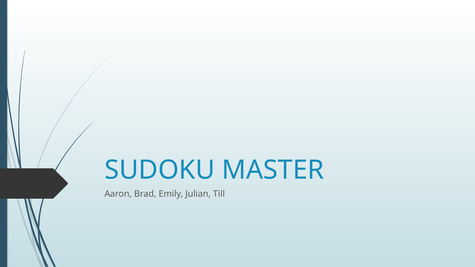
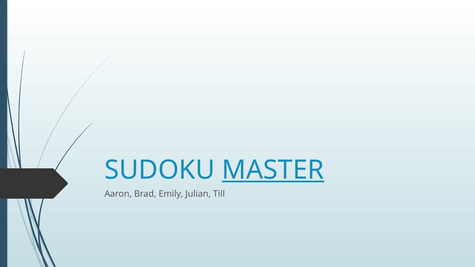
MASTER underline: none -> present (273, 170)
